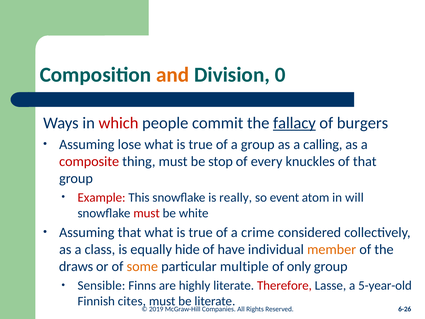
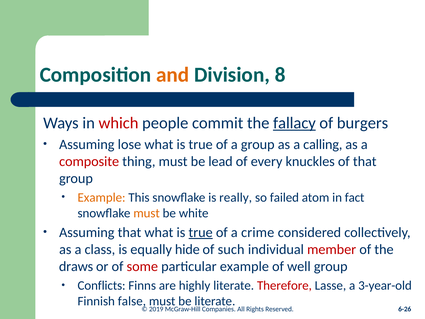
0: 0 -> 8 (280, 75)
stop: stop -> lead (221, 161)
Example colour: red -> orange (102, 197)
event: event -> failed (284, 197)
will: will -> fact (355, 197)
must colour: red -> orange (147, 213)
true underline: none -> present (201, 232)
have: have -> such (231, 249)
member colour: orange -> red (332, 249)
some colour: orange -> red (142, 266)
particular multiple: multiple -> example (244, 266)
only: only -> well (299, 266)
Sensible: Sensible -> Conflicts (102, 285)
5-year-old: 5-year-old -> 3-year-old (385, 285)
cites: cites -> false (132, 301)
